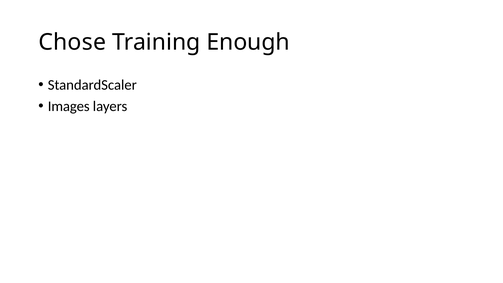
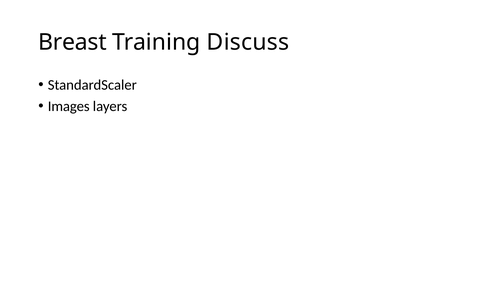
Chose: Chose -> Breast (72, 42)
Enough: Enough -> Discuss (248, 42)
